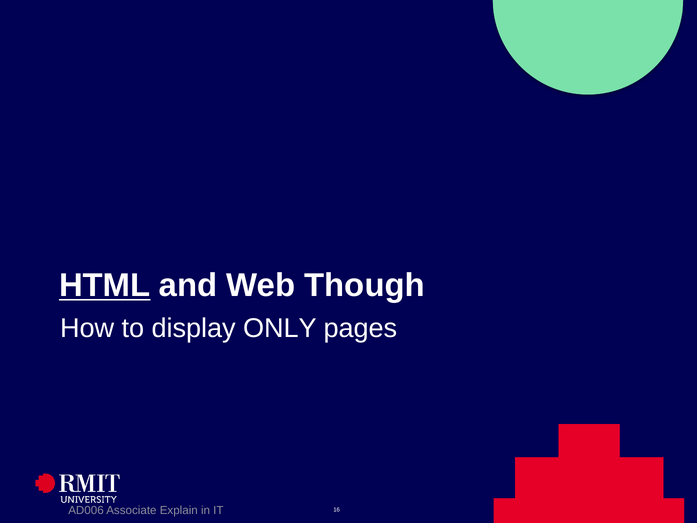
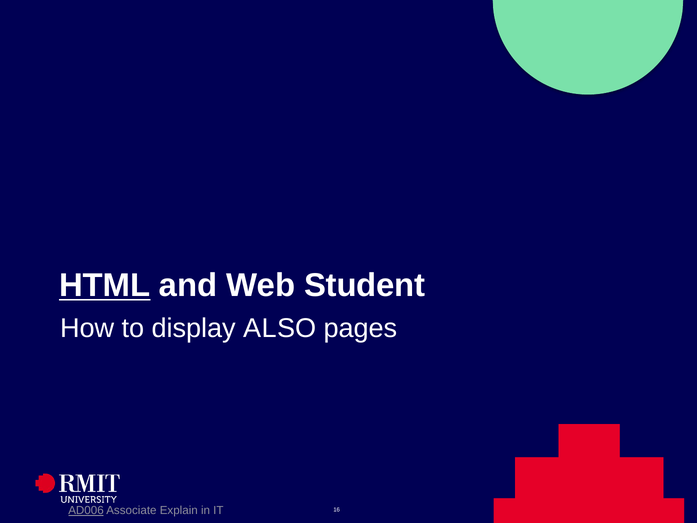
Though: Though -> Student (365, 285)
ONLY: ONLY -> ALSO (280, 328)
AD006 underline: none -> present (86, 510)
